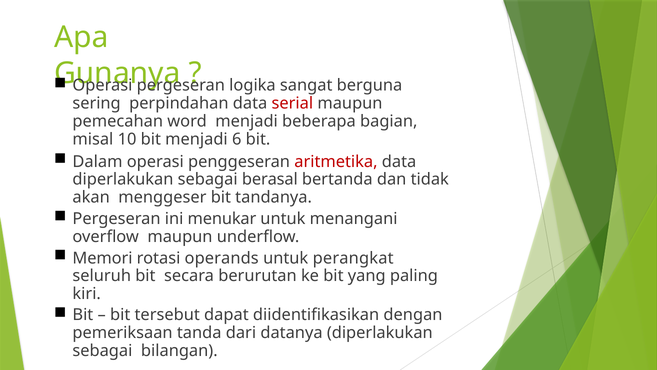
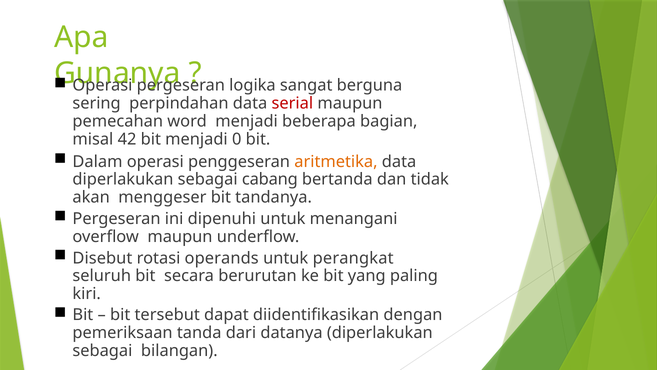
10: 10 -> 42 (127, 139)
6: 6 -> 0 (237, 139)
aritmetika colour: red -> orange (336, 161)
berasal: berasal -> cabang (270, 179)
menukar: menukar -> dipenuhi (222, 219)
Memori: Memori -> Disebut (102, 258)
